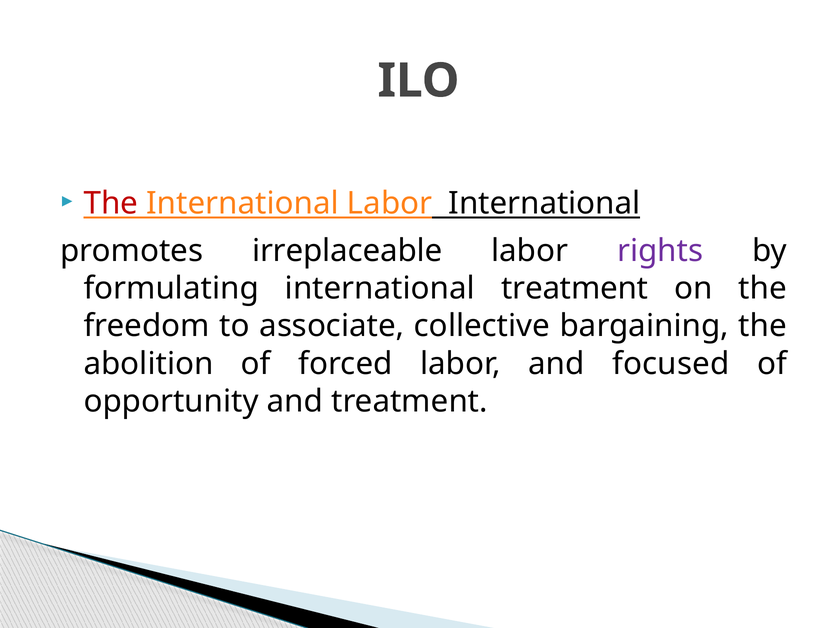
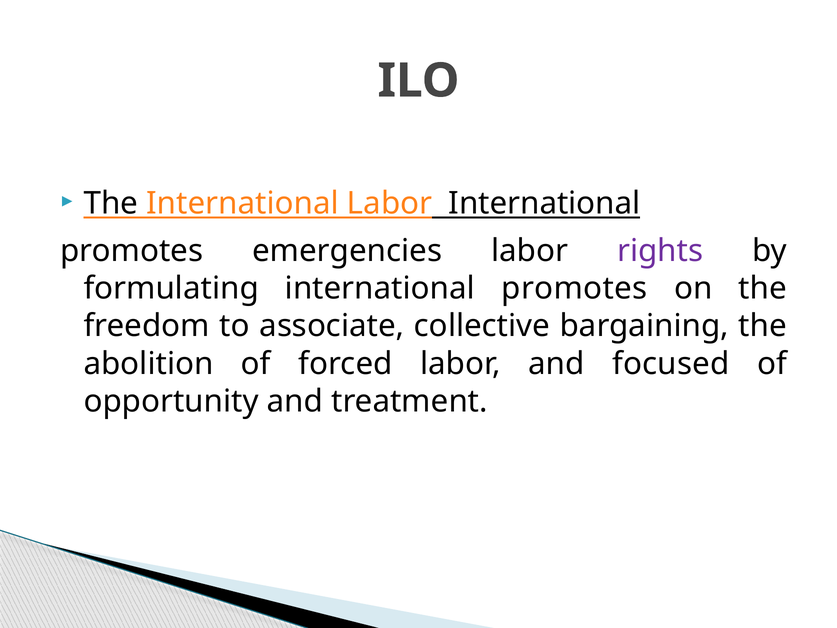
The colour: red -> black (111, 203)
irreplaceable: irreplaceable -> emergencies (347, 251)
formulating international treatment: treatment -> promotes (574, 288)
